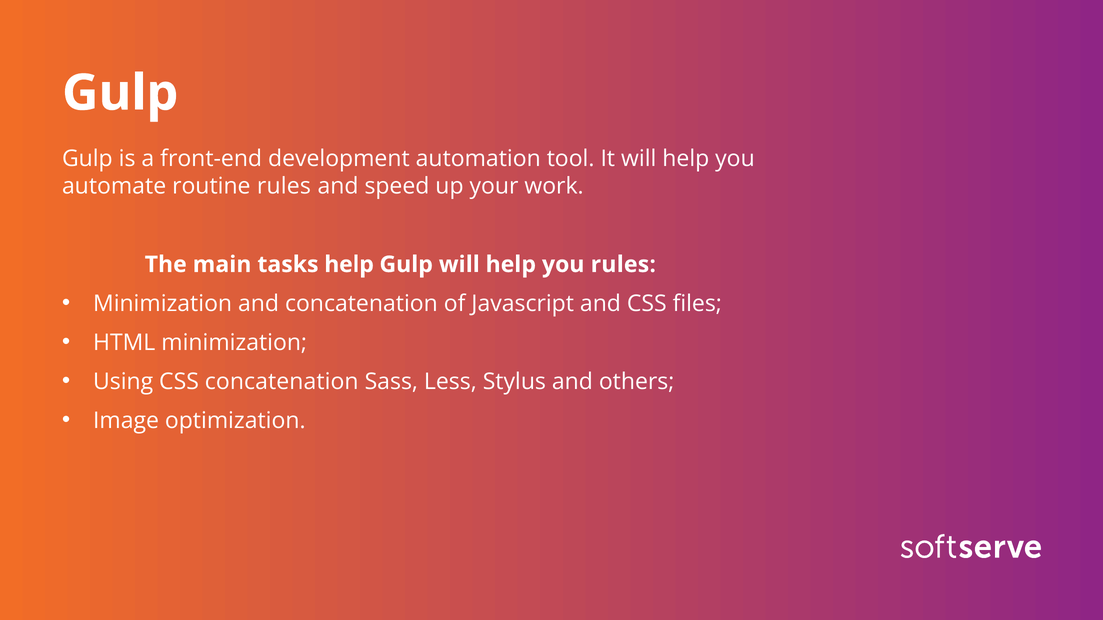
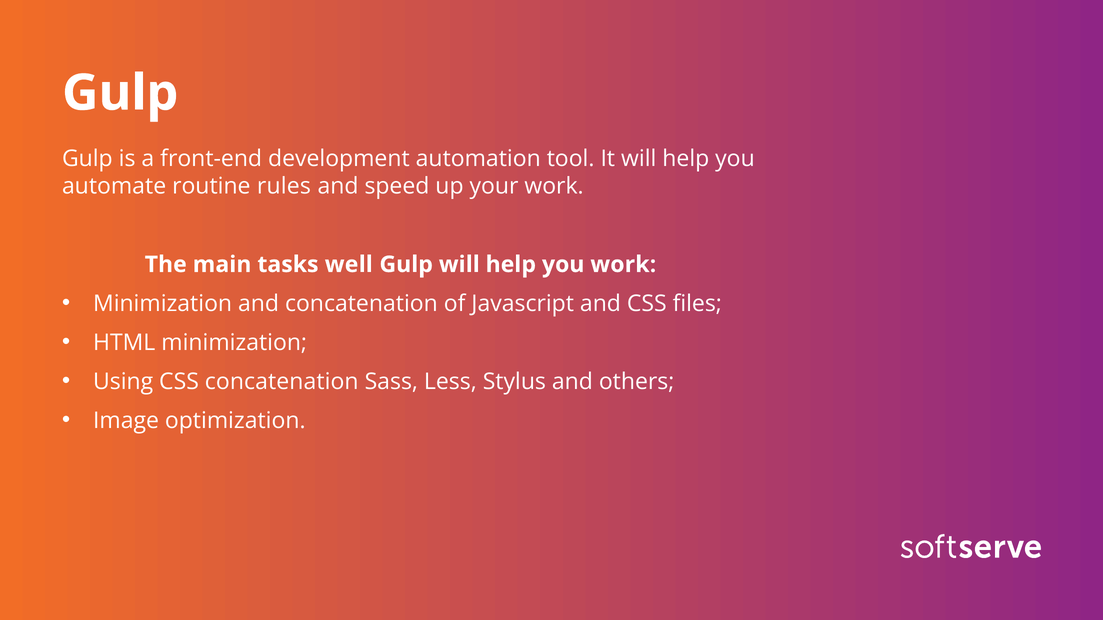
tasks help: help -> well (349, 265)
you rules: rules -> work (623, 265)
